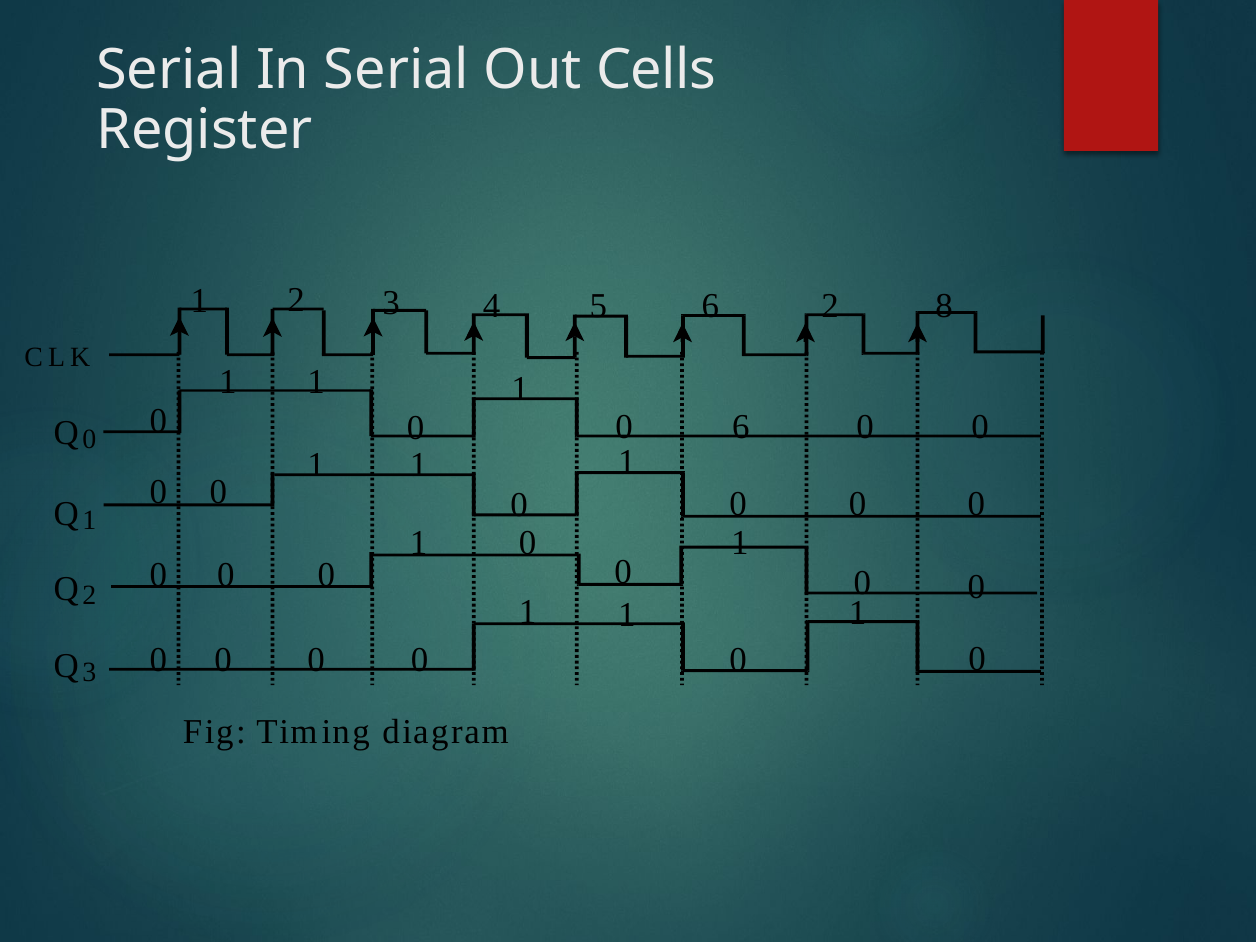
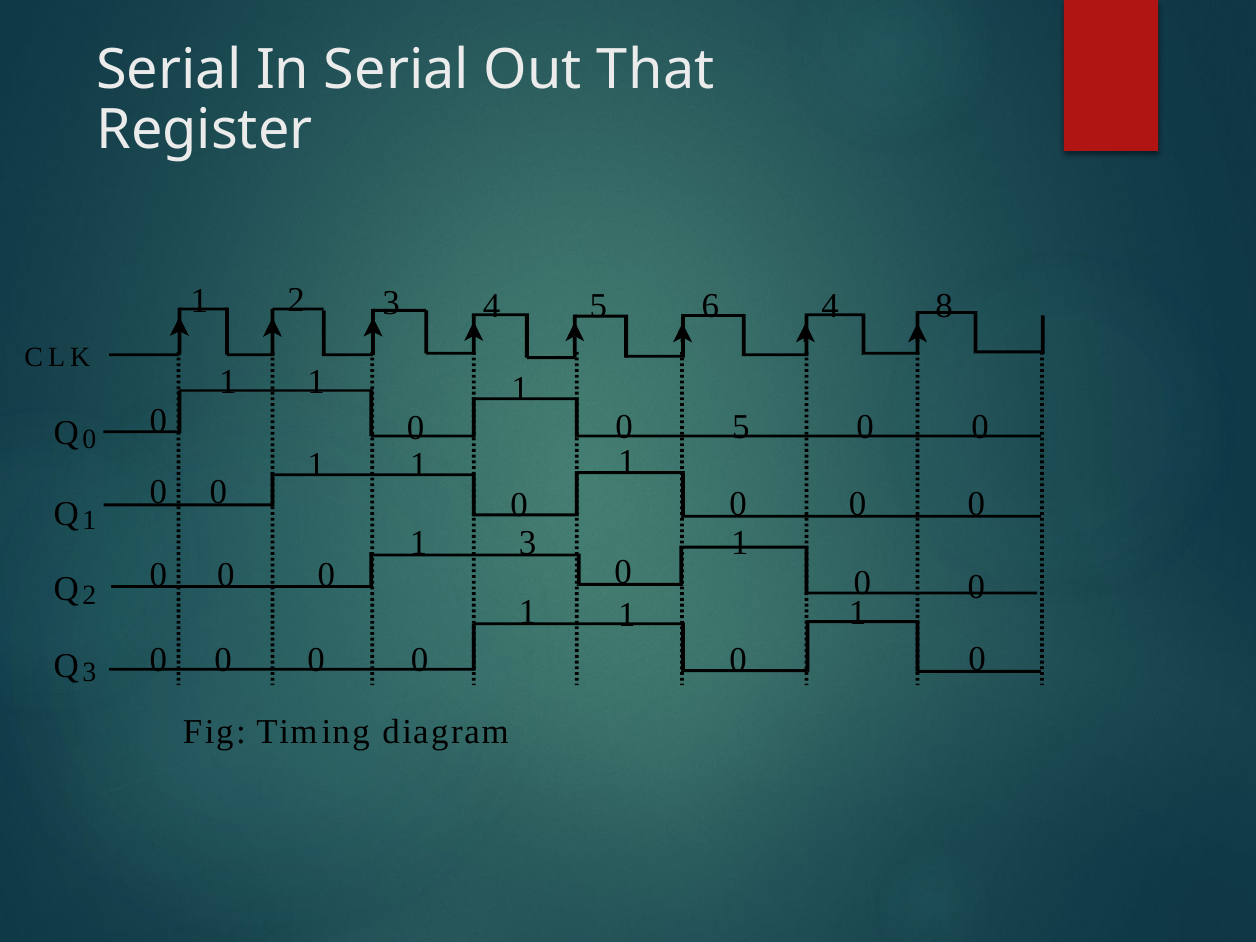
Cells: Cells -> That (656, 70)
6 2: 2 -> 4 (830, 306)
0 6: 6 -> 5 (741, 427)
0: 0 -> 3 (528, 543)
